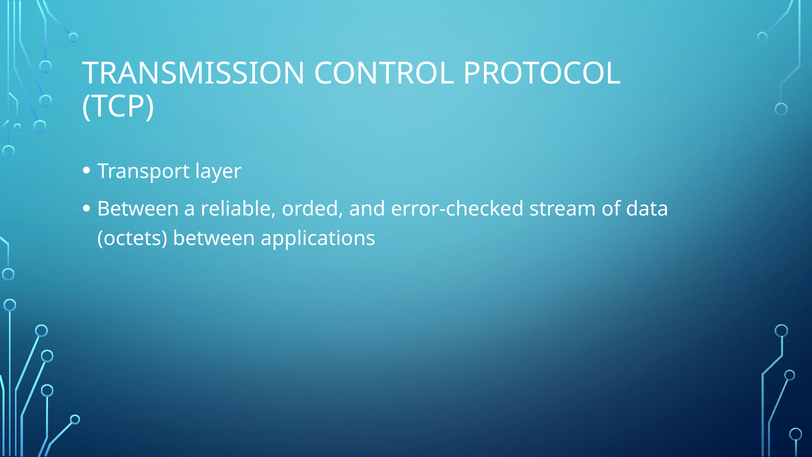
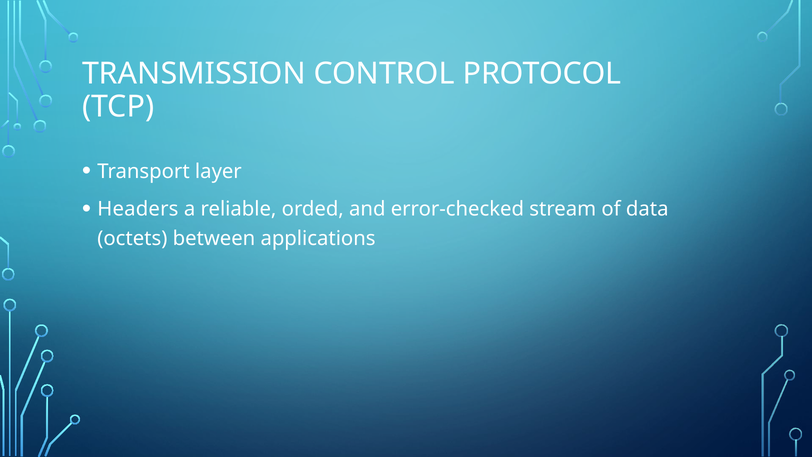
Between: Between -> Headers (138, 209)
